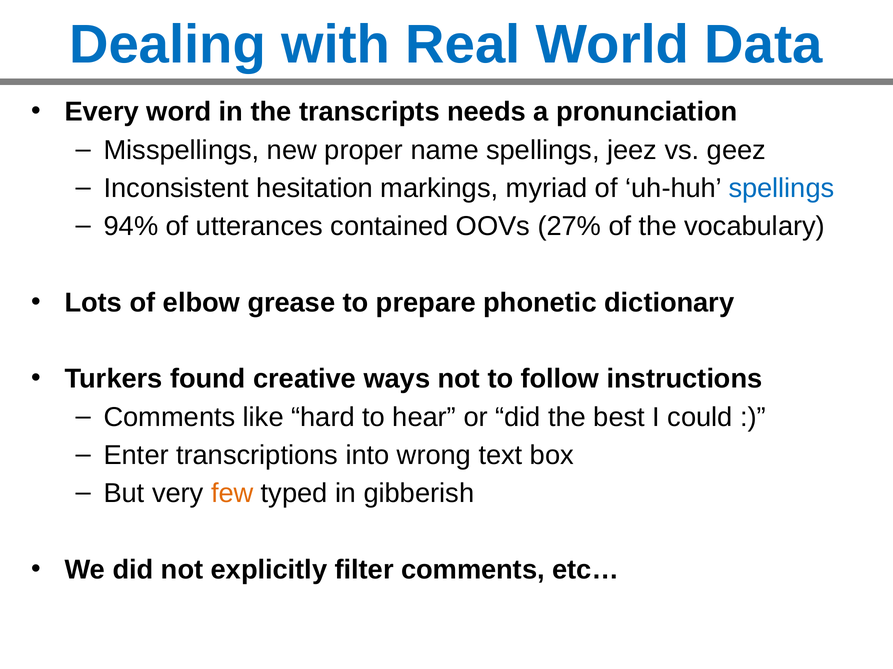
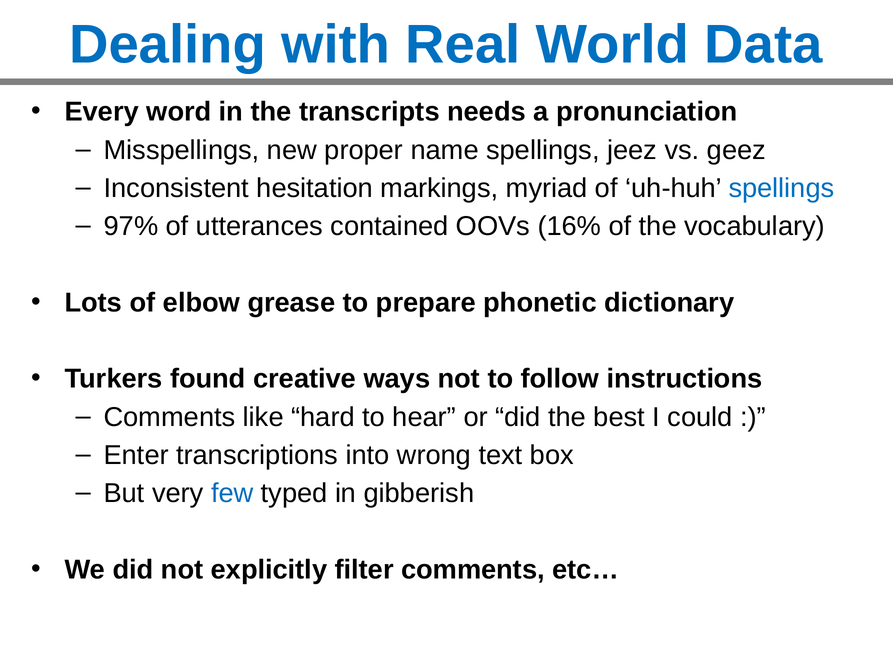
94%: 94% -> 97% (131, 227)
27%: 27% -> 16% (569, 227)
few colour: orange -> blue (232, 494)
